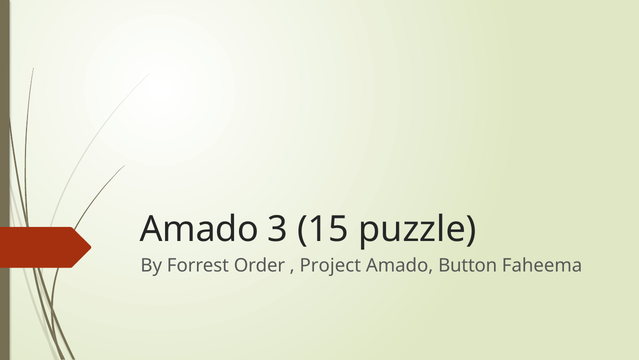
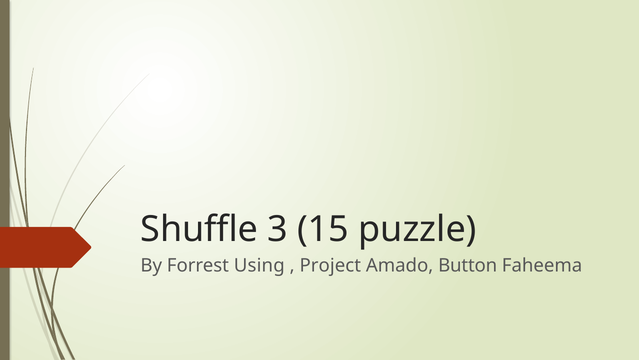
Amado: Amado -> Shuffle (199, 229)
Order: Order -> Using (259, 265)
